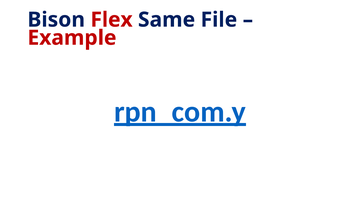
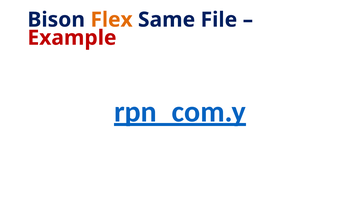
Flex colour: red -> orange (112, 20)
